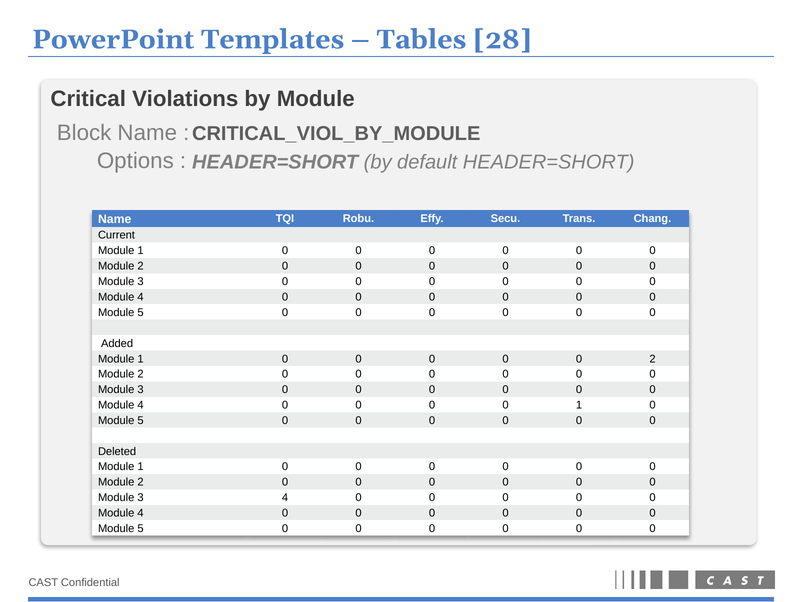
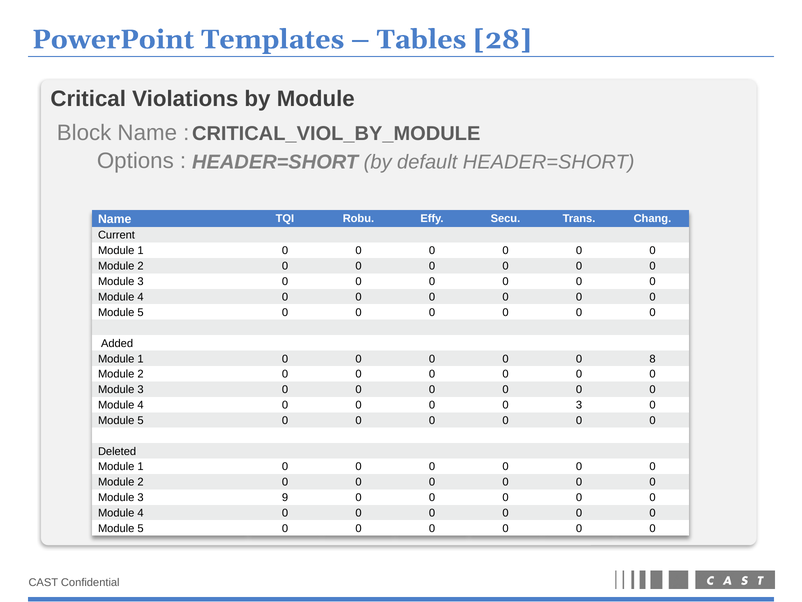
0 2: 2 -> 8 (653, 359)
0 1: 1 -> 3 (579, 405)
3 4: 4 -> 9 (285, 497)
